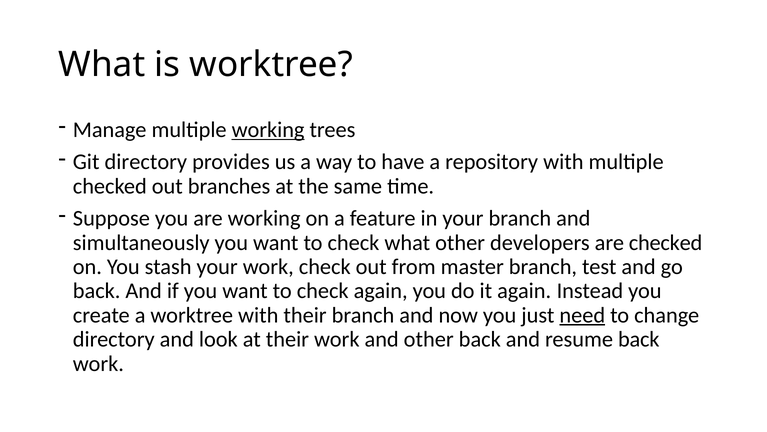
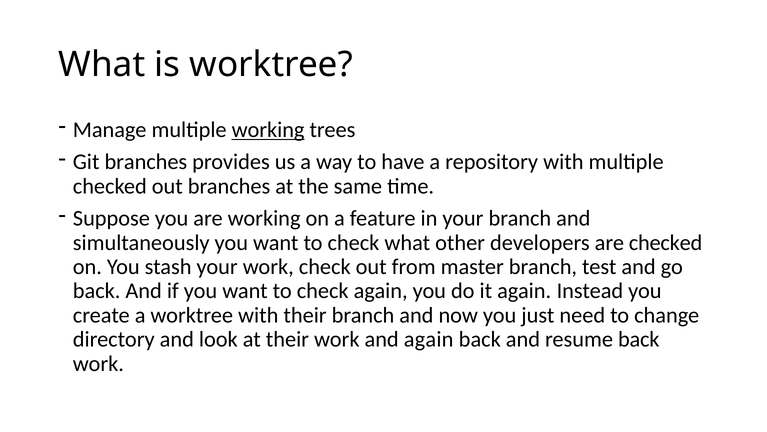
Git directory: directory -> branches (146, 162)
need underline: present -> none (582, 315)
and other: other -> again (429, 339)
